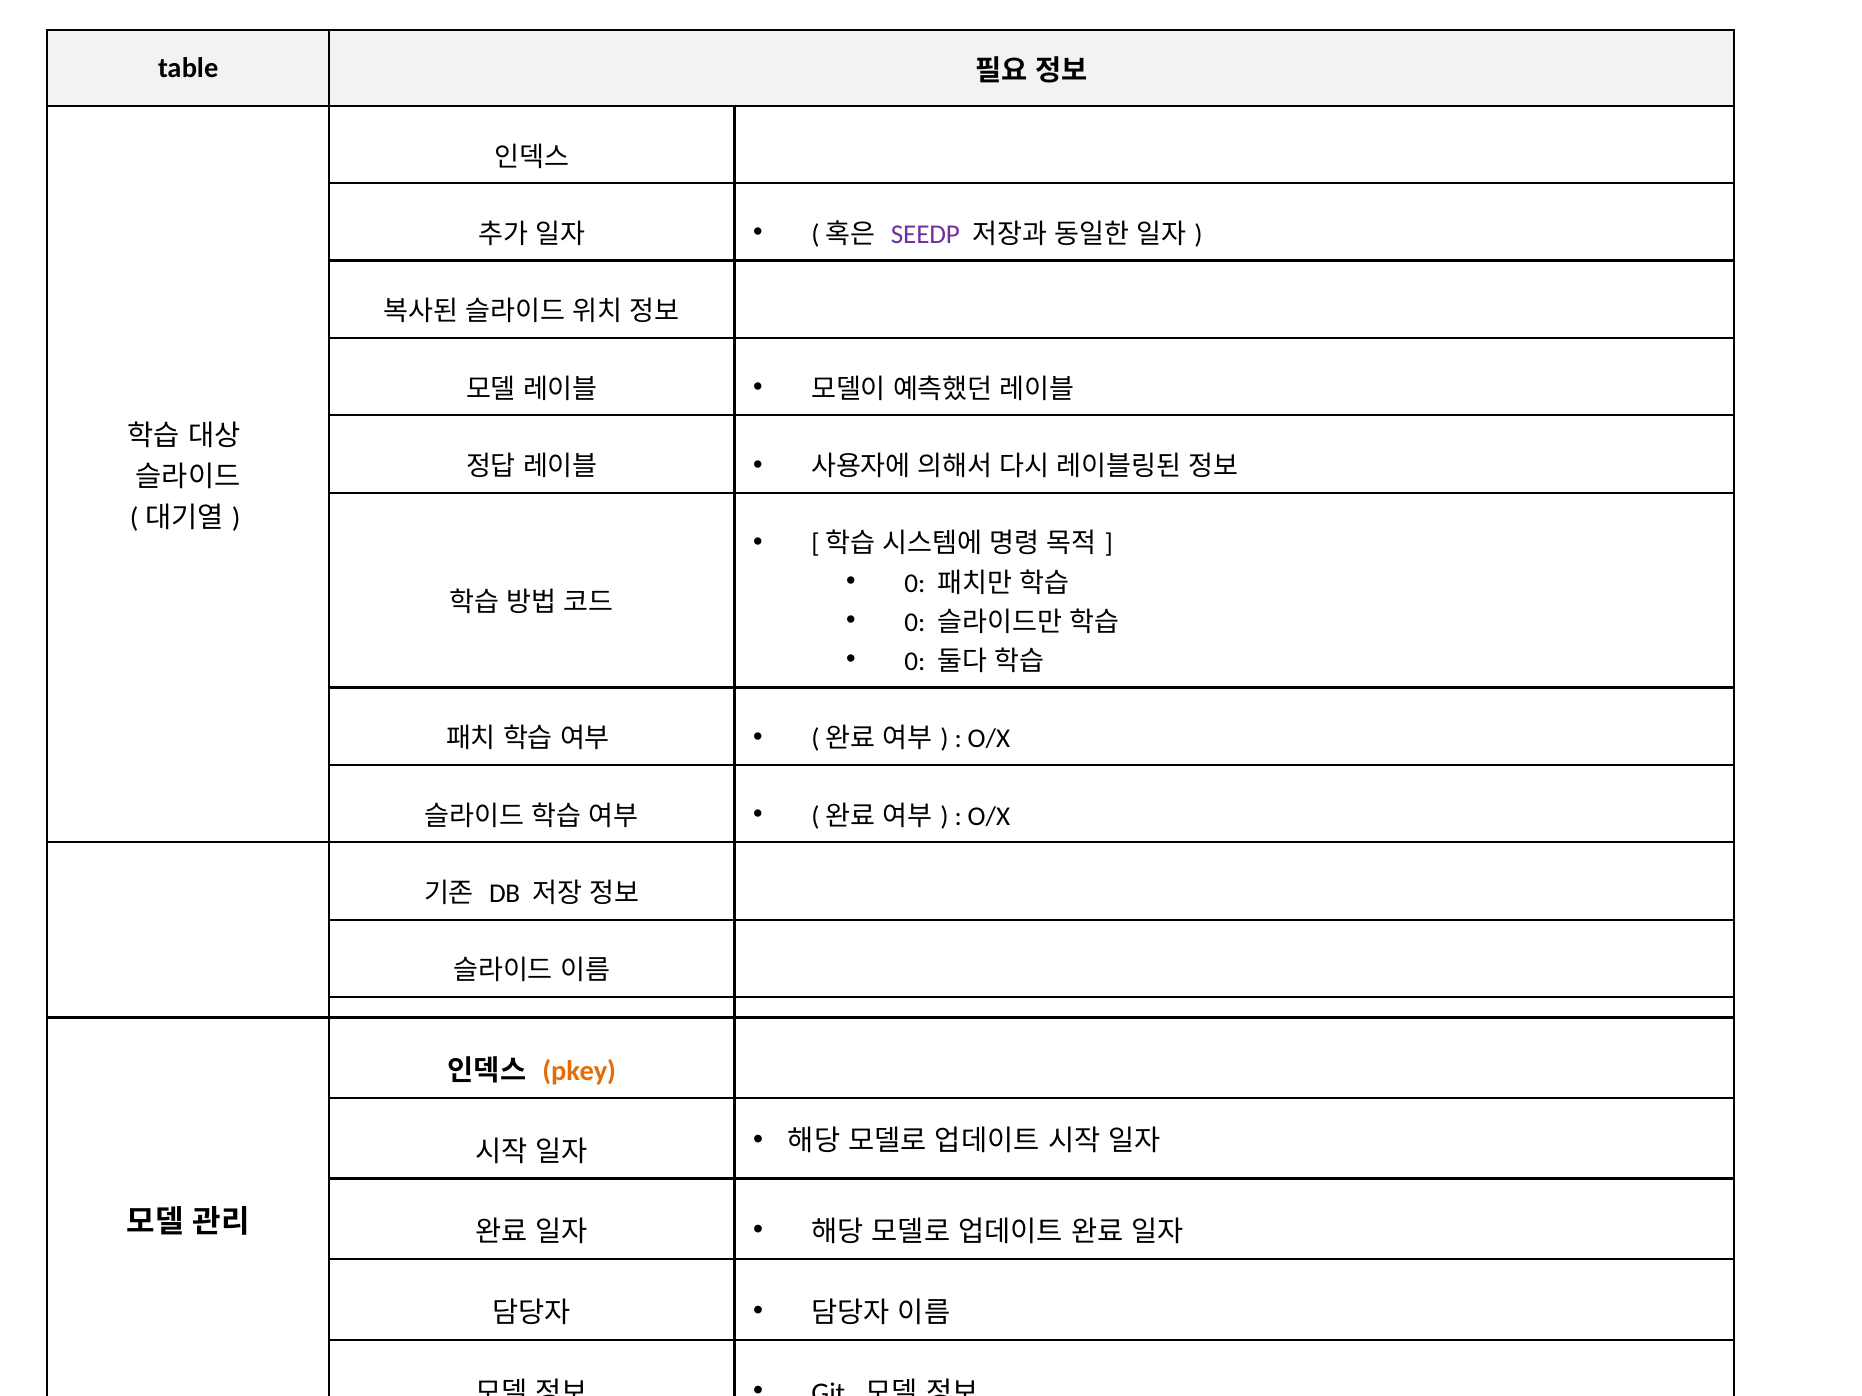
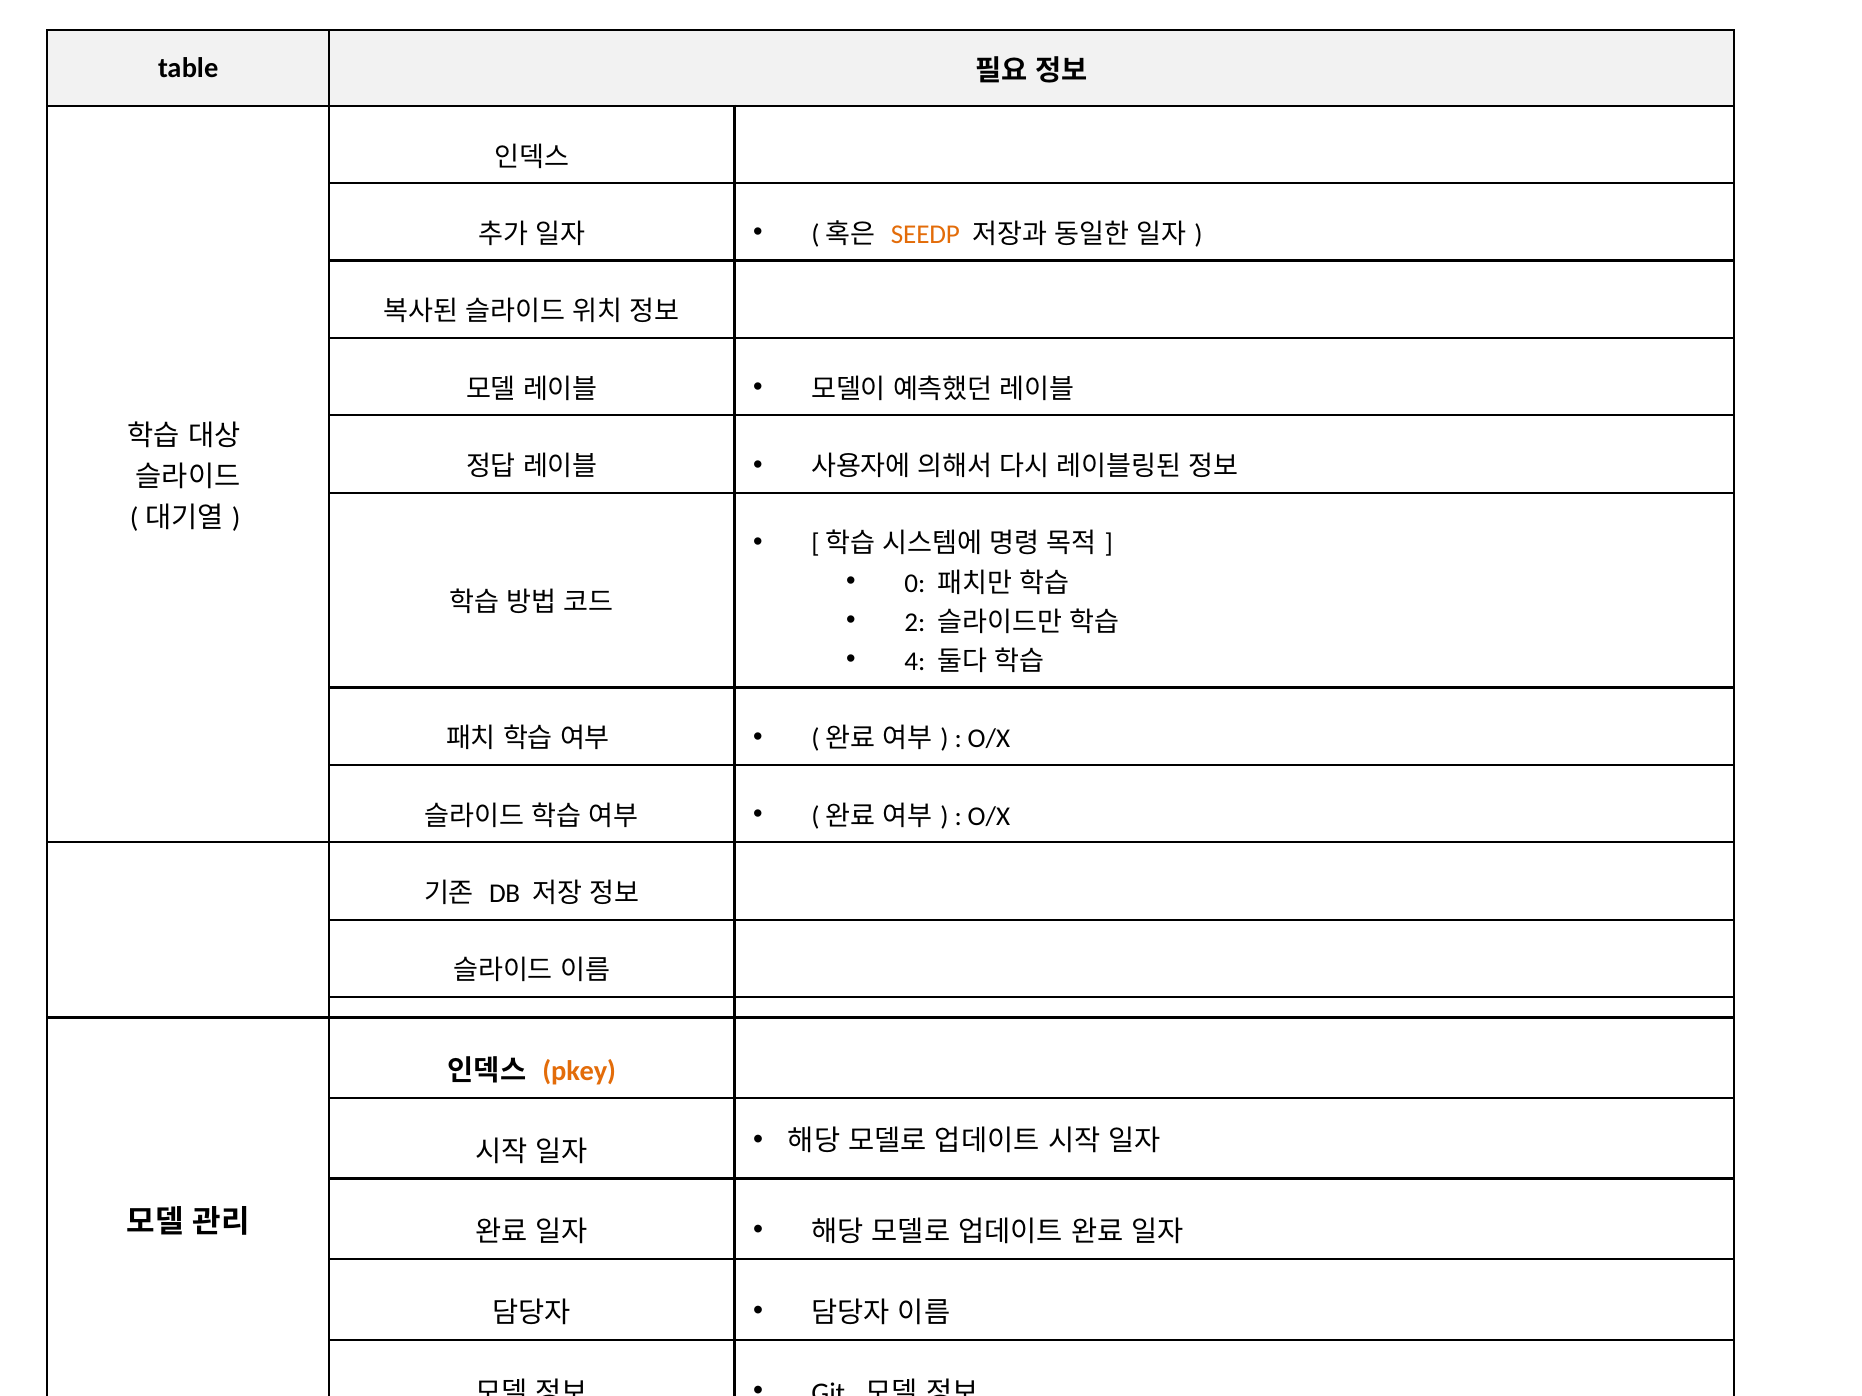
SEEDP colour: purple -> orange (925, 235)
0: 0 -> 2 (915, 623)
0: 0 -> 4 (915, 662)
